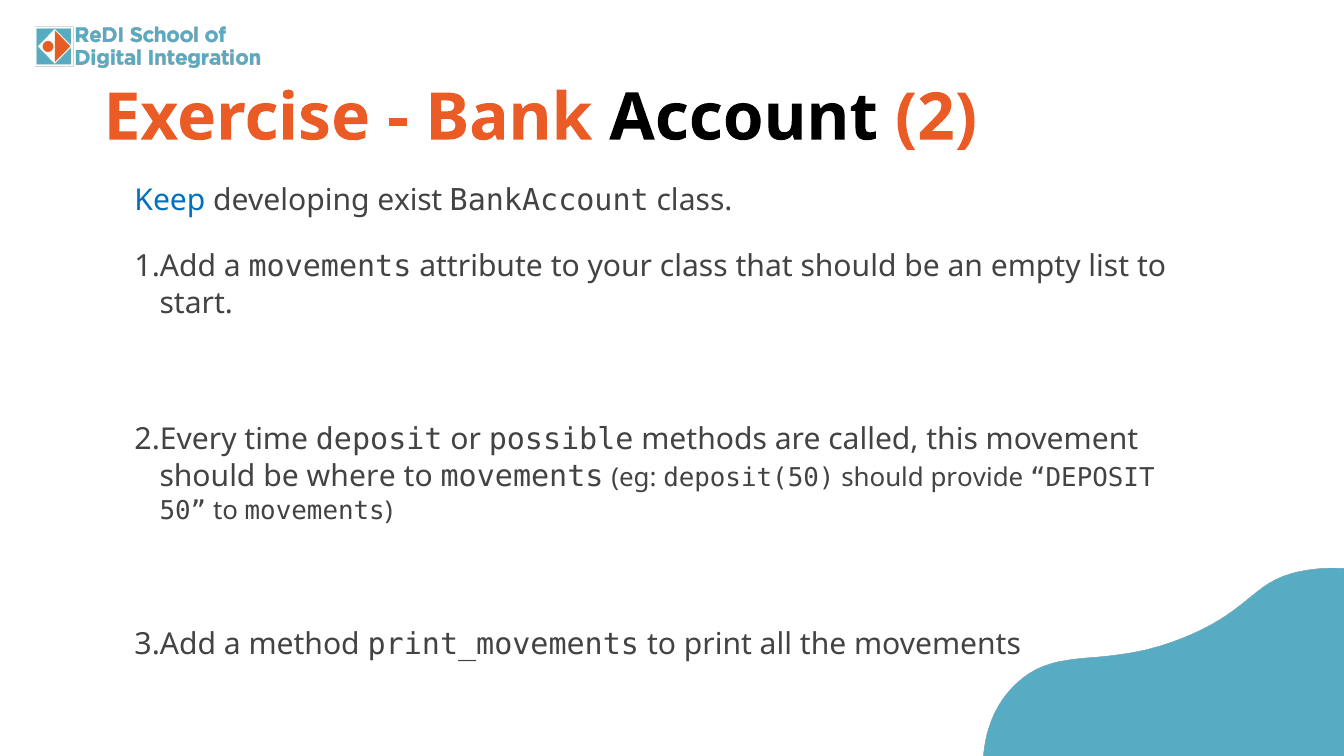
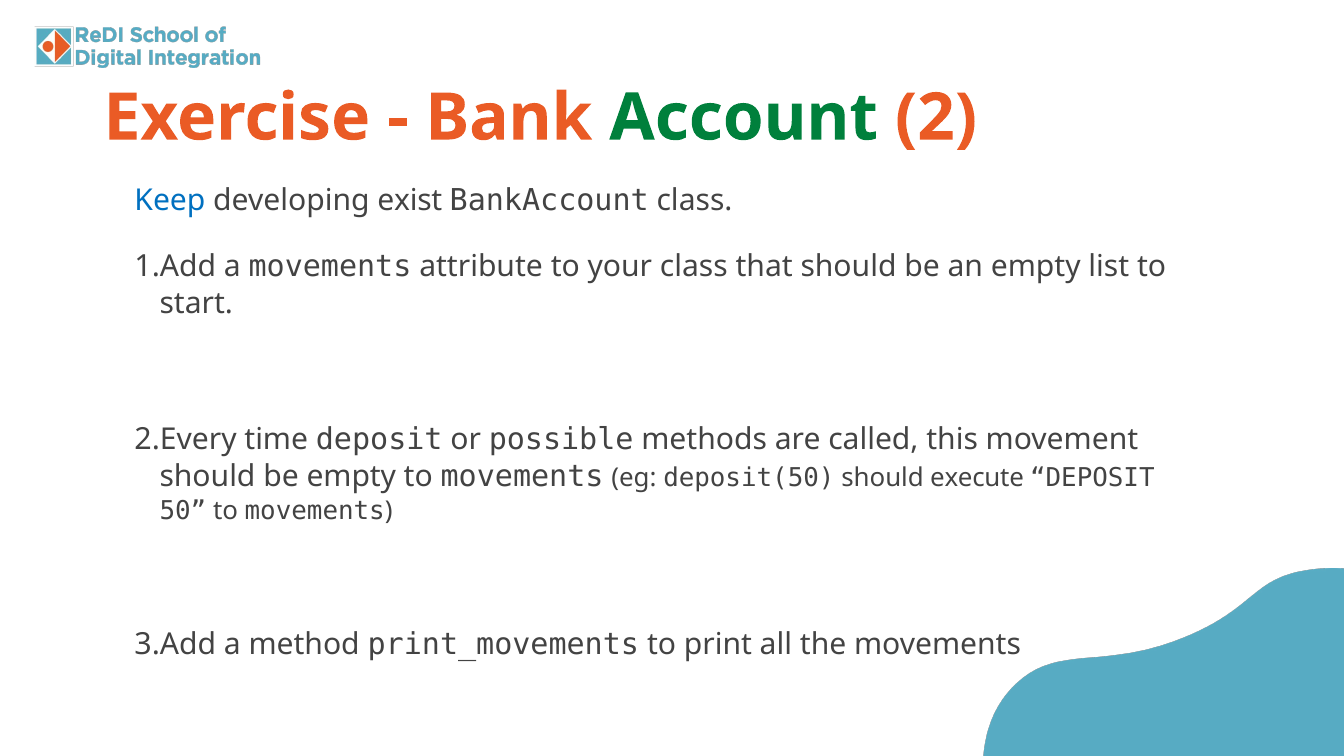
Account colour: black -> green (744, 118)
be where: where -> empty (351, 477)
provide: provide -> execute (977, 478)
